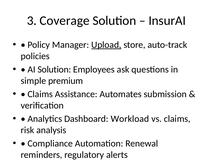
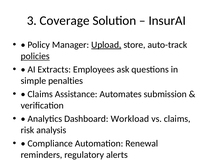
policies underline: none -> present (35, 56)
AI Solution: Solution -> Extracts (54, 69)
premium: premium -> penalties (66, 81)
